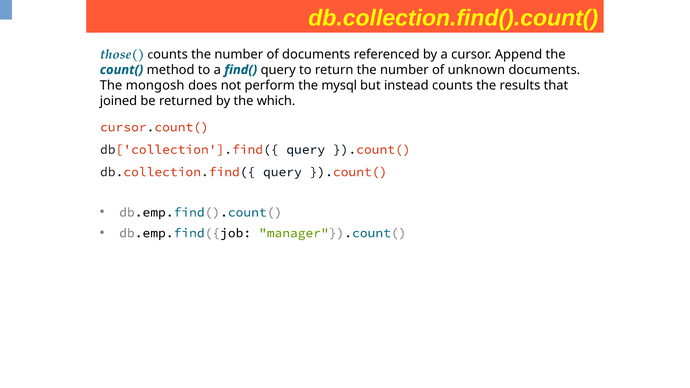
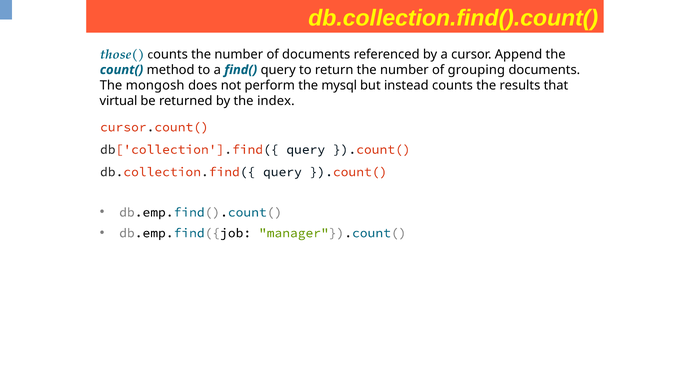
unknown: unknown -> grouping (476, 70)
joined: joined -> virtual (118, 101)
which: which -> index (276, 101)
